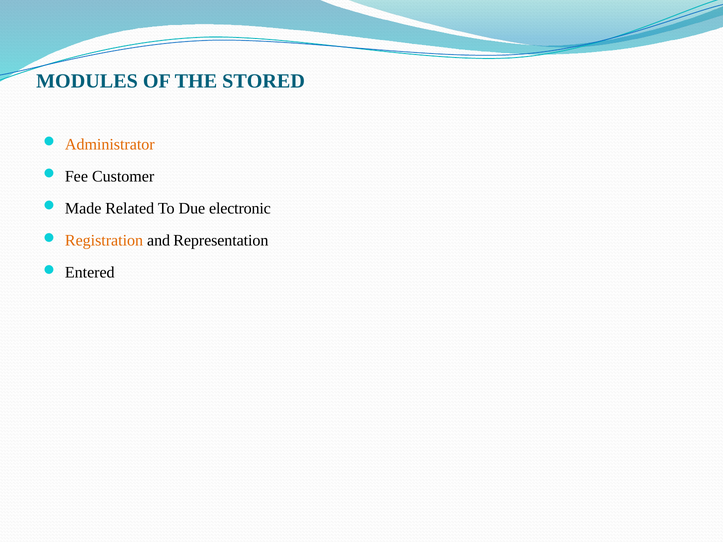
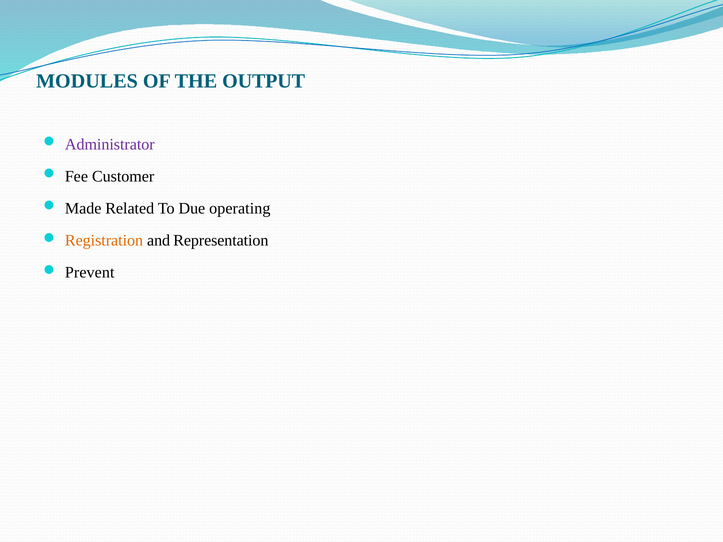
STORED: STORED -> OUTPUT (264, 81)
Administrator colour: orange -> purple (110, 144)
electronic: electronic -> operating (240, 209)
Entered: Entered -> Prevent (90, 273)
